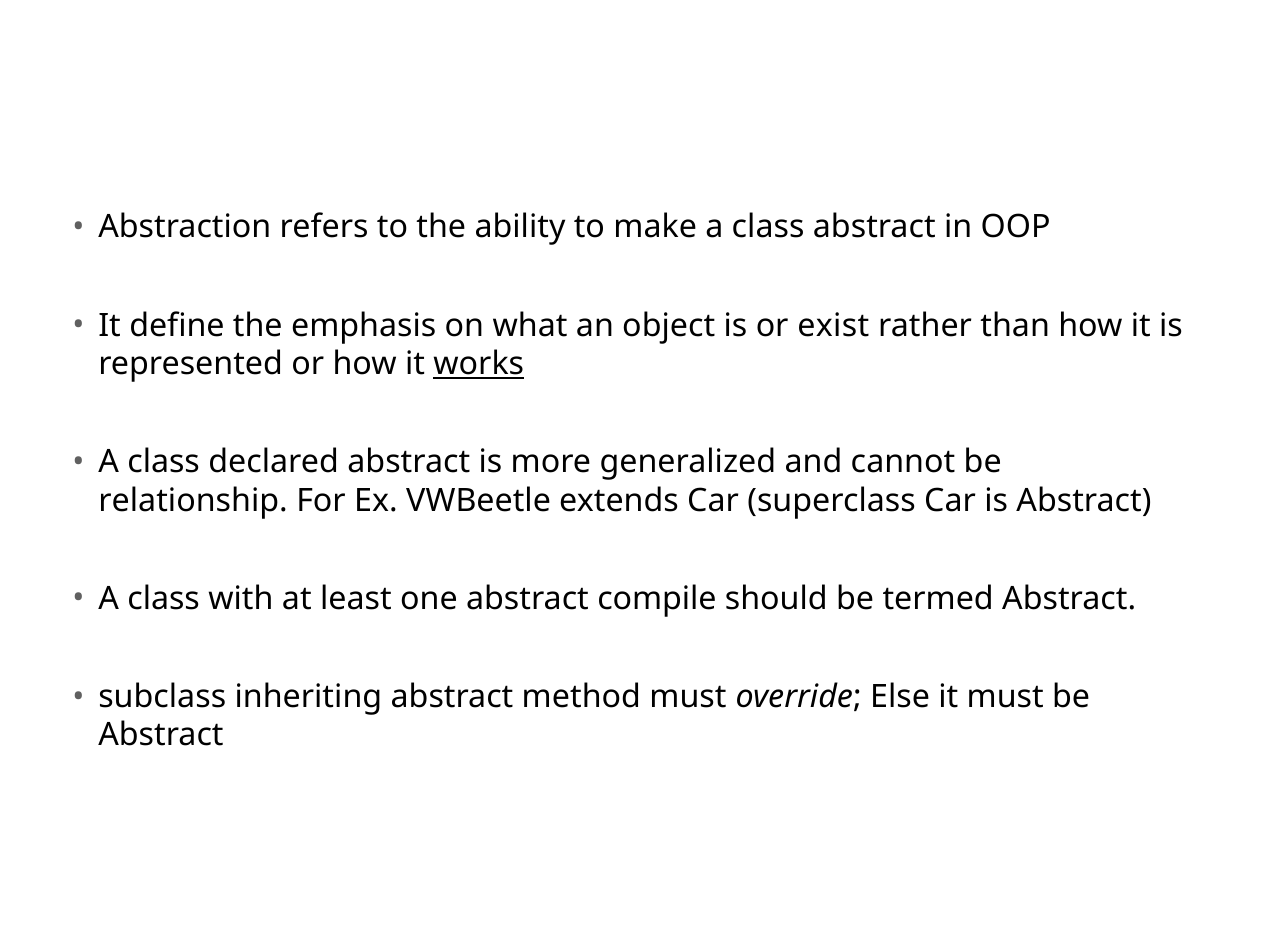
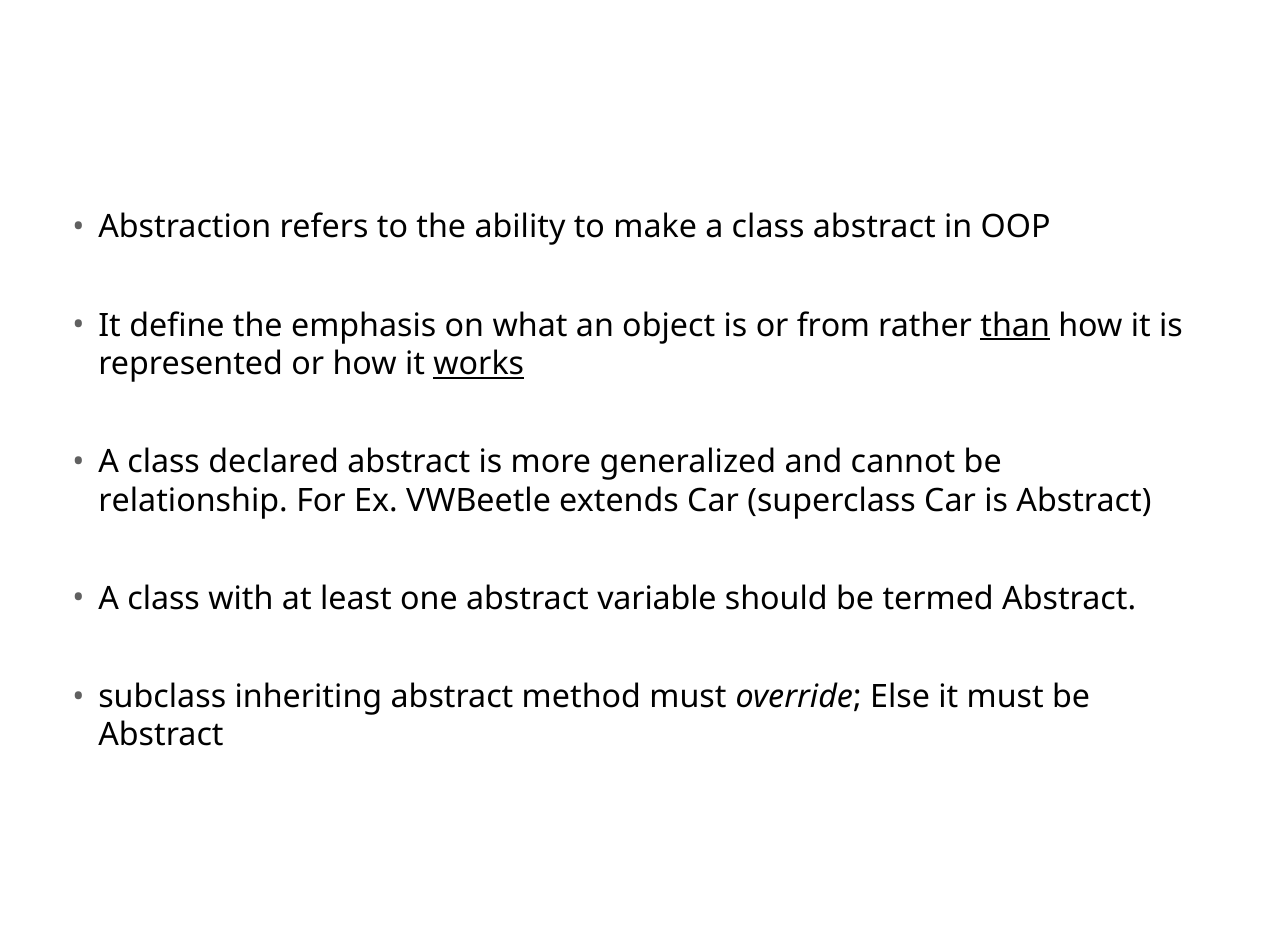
exist: exist -> from (833, 326)
than underline: none -> present (1015, 326)
compile: compile -> variable (657, 599)
